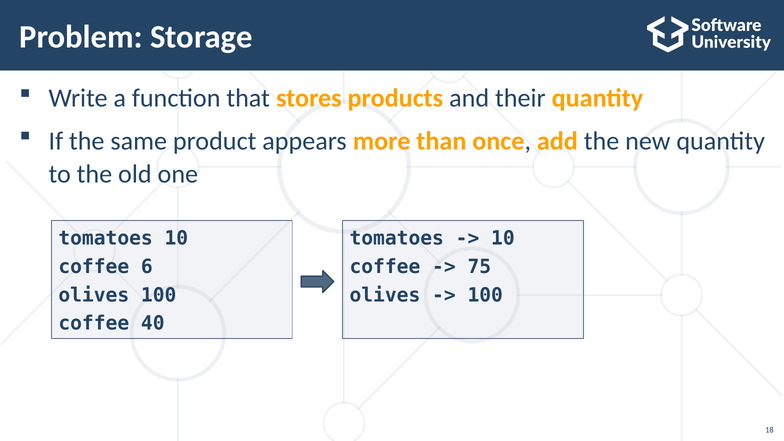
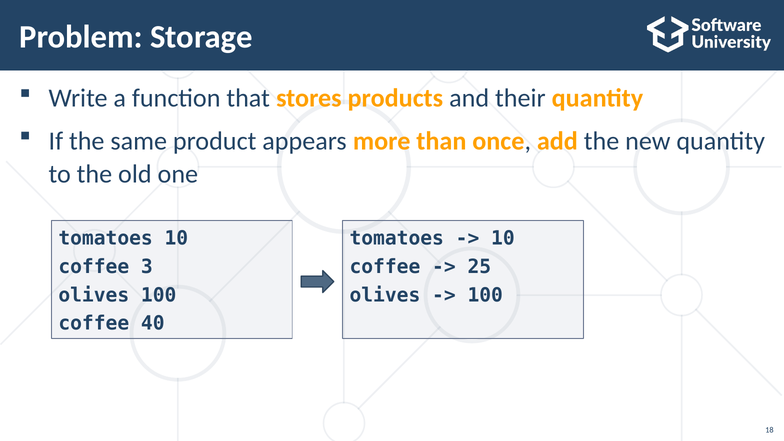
6: 6 -> 3 (147, 267)
75: 75 -> 25 (479, 267)
